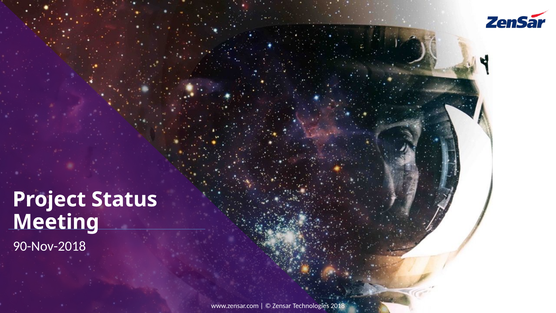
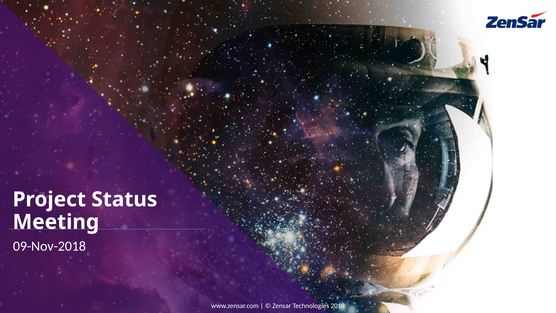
90-Nov-2018: 90-Nov-2018 -> 09-Nov-2018 (49, 246)
